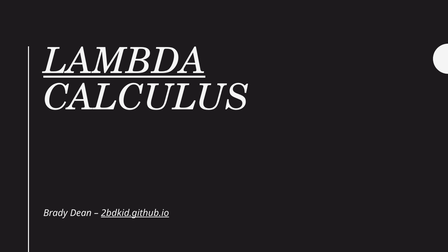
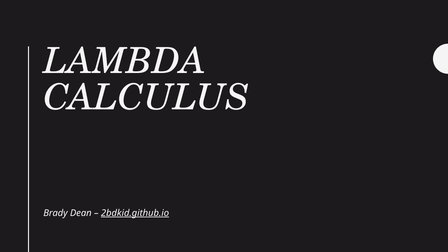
LAMBDA underline: present -> none (124, 61)
